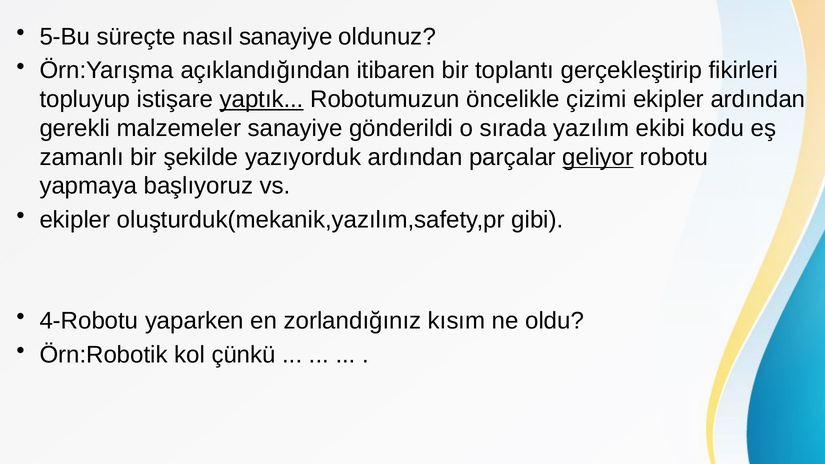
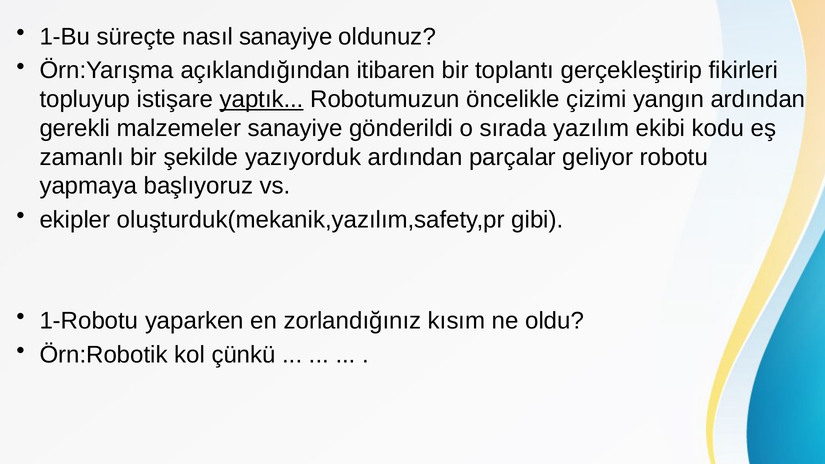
5-Bu: 5-Bu -> 1-Bu (65, 37)
çizimi ekipler: ekipler -> yangın (669, 99)
geliyor underline: present -> none (598, 157)
4-Robotu: 4-Robotu -> 1-Robotu (89, 321)
